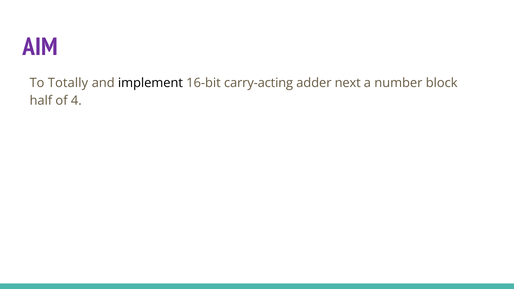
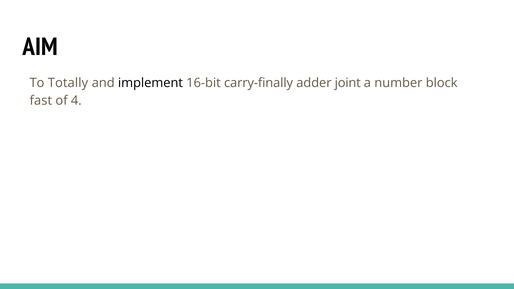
AIM colour: purple -> black (40, 47)
carry-acting: carry-acting -> carry-finally (259, 83)
next: next -> joint (348, 83)
half: half -> fast (41, 101)
